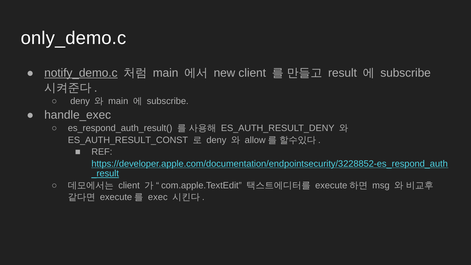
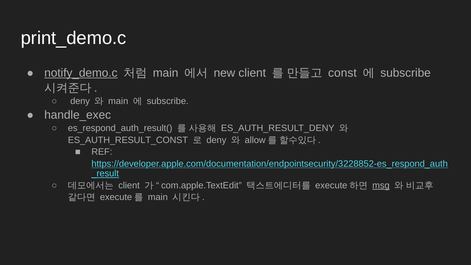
only_demo.c: only_demo.c -> print_demo.c (74, 38)
result: result -> const (342, 73)
msg underline: none -> present (381, 185)
exec: exec -> main (158, 197)
